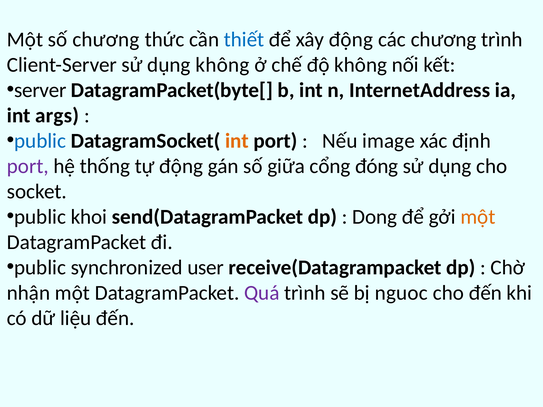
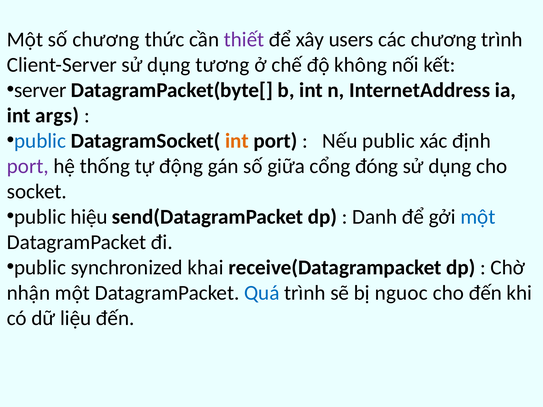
thiết colour: blue -> purple (244, 39)
xây động: động -> users (351, 39)
dụng không: không -> tương (222, 65)
Nếu image: image -> public (388, 141)
khoi: khoi -> hiệu (89, 217)
Dong: Dong -> Danh (375, 217)
một colour: orange -> blue (478, 217)
user: user -> khai (205, 268)
Quá colour: purple -> blue (262, 293)
